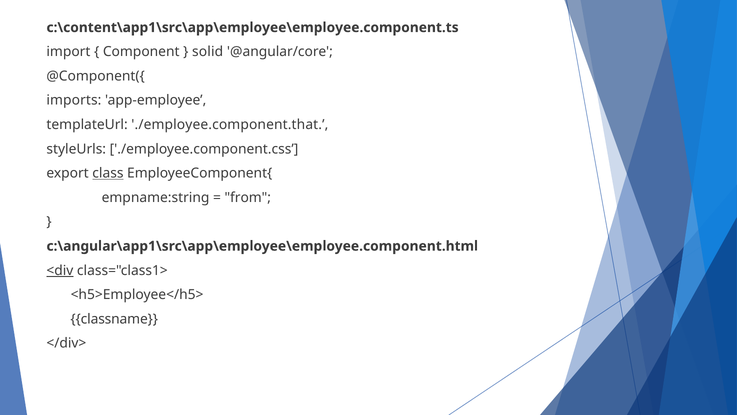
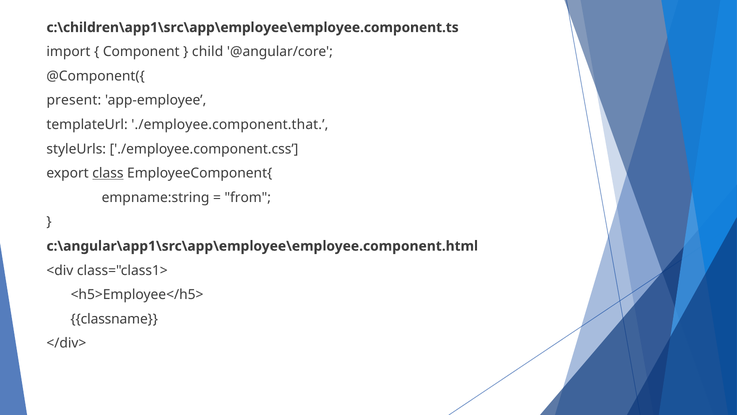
c:\content\app1\src\app\employee\employee.component.ts: c:\content\app1\src\app\employee\employee.component.ts -> c:\children\app1\src\app\employee\employee.component.ts (253, 28)
solid: solid -> child (208, 52)
imports: imports -> present (74, 100)
<div underline: present -> none (60, 270)
